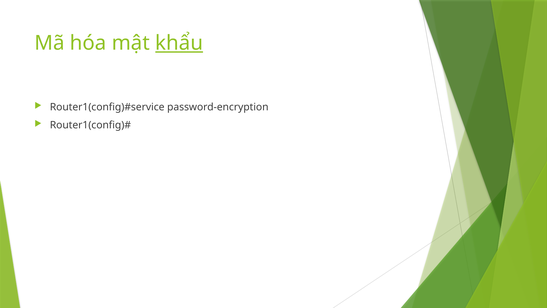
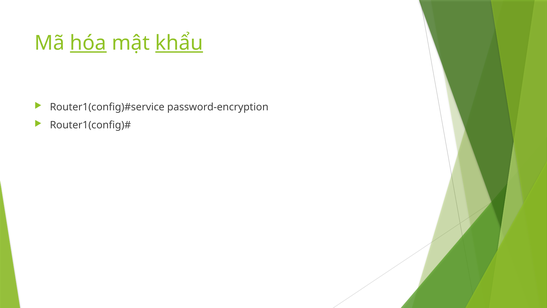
hóa underline: none -> present (88, 43)
